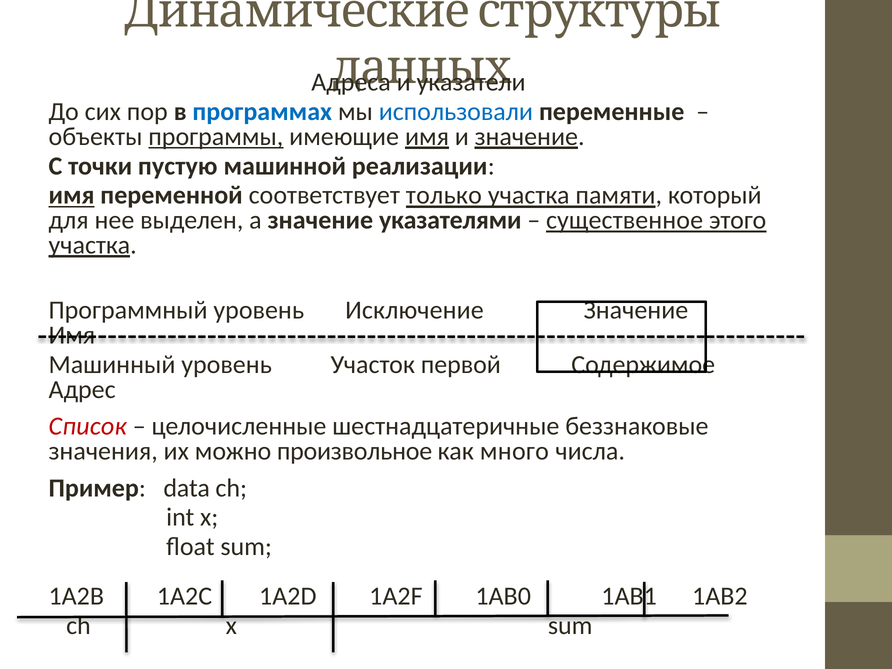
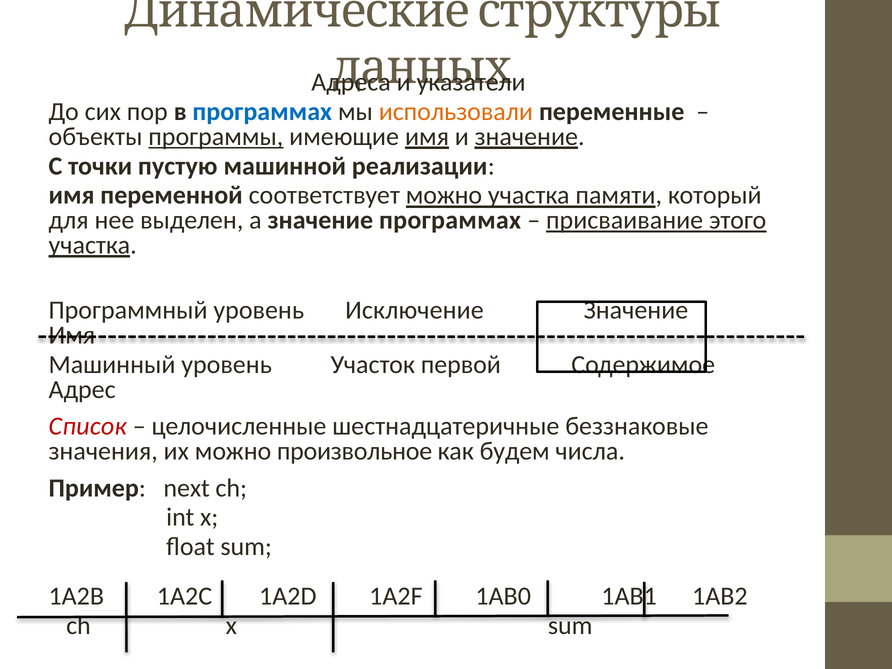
использовали colour: blue -> orange (456, 112)
имя underline: present -> none (72, 195)
соответствует только: только -> можно (444, 195)
значение указателями: указателями -> программах (450, 220)
существенное: существенное -> присваивание (625, 220)
много: много -> будем (515, 451)
data: data -> next (187, 488)
